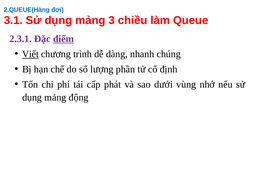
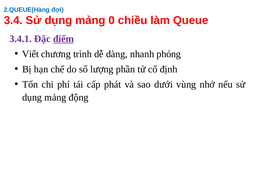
3.1: 3.1 -> 3.4 (13, 20)
3: 3 -> 0 (112, 20)
2.3.1: 2.3.1 -> 3.4.1 (21, 39)
Viết underline: present -> none (30, 54)
chúng: chúng -> phóng (169, 54)
